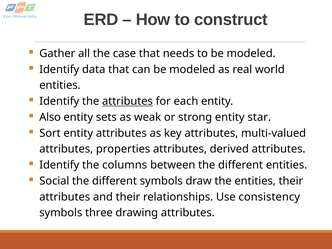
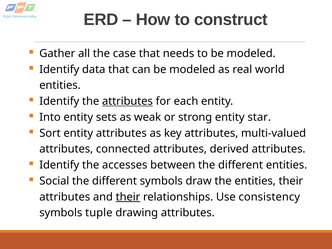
Also: Also -> Into (50, 117)
properties: properties -> connected (123, 149)
columns: columns -> accesses (125, 165)
their underline: none -> present (128, 197)
three: three -> tuple (99, 213)
